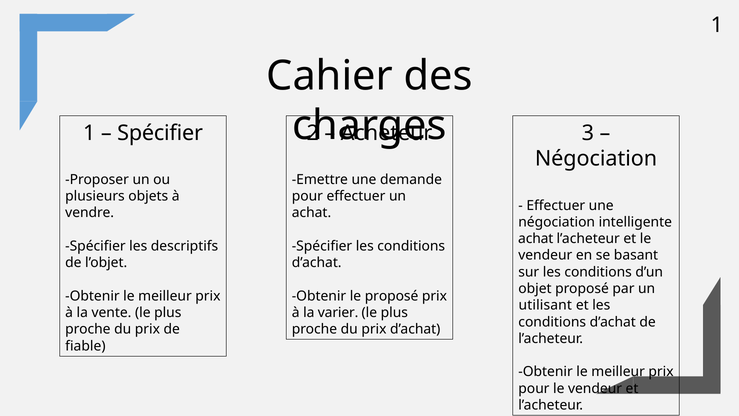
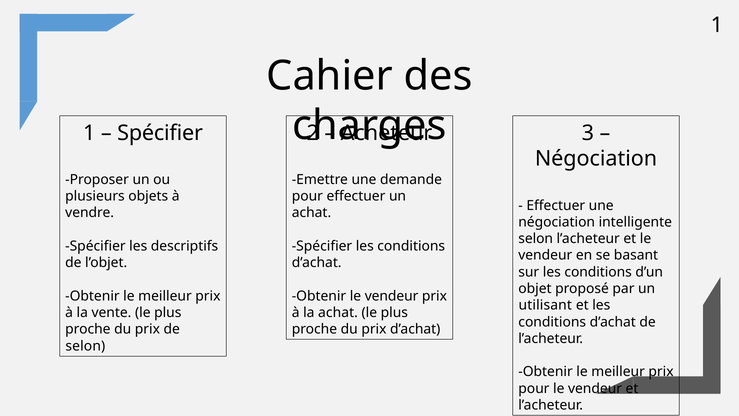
achat: achat -> selon (536, 239)
Obtenir le proposé: proposé -> vendeur (392, 296)
la varier: varier -> achat (338, 312)
fiable: fiable -> selon (85, 346)
